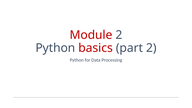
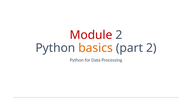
basics colour: red -> orange (96, 48)
